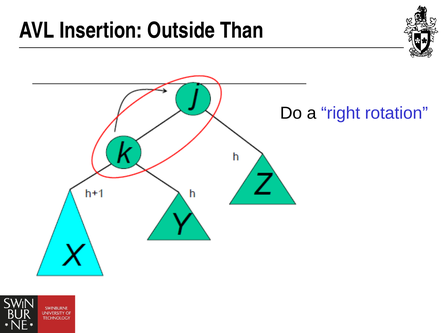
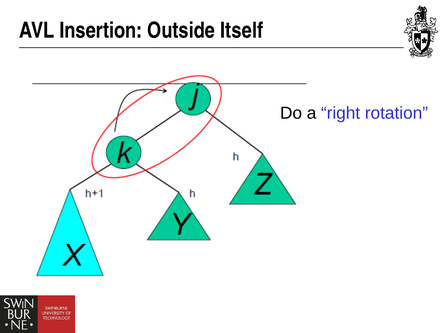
Than: Than -> Itself (242, 31)
